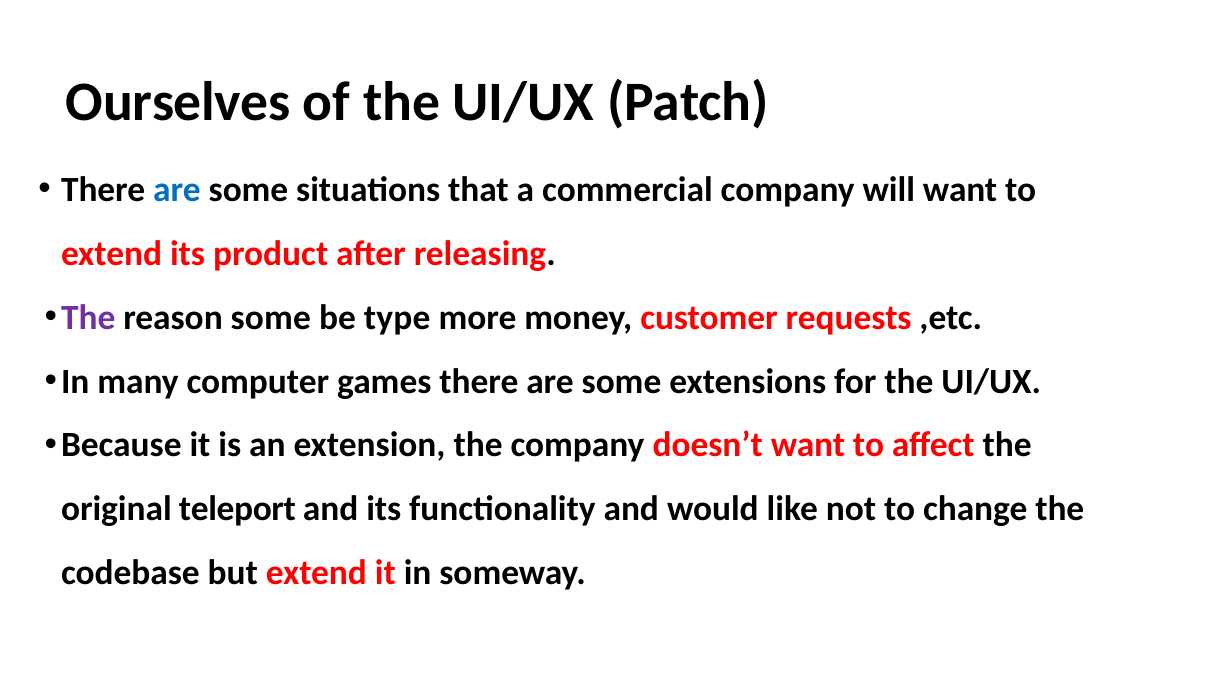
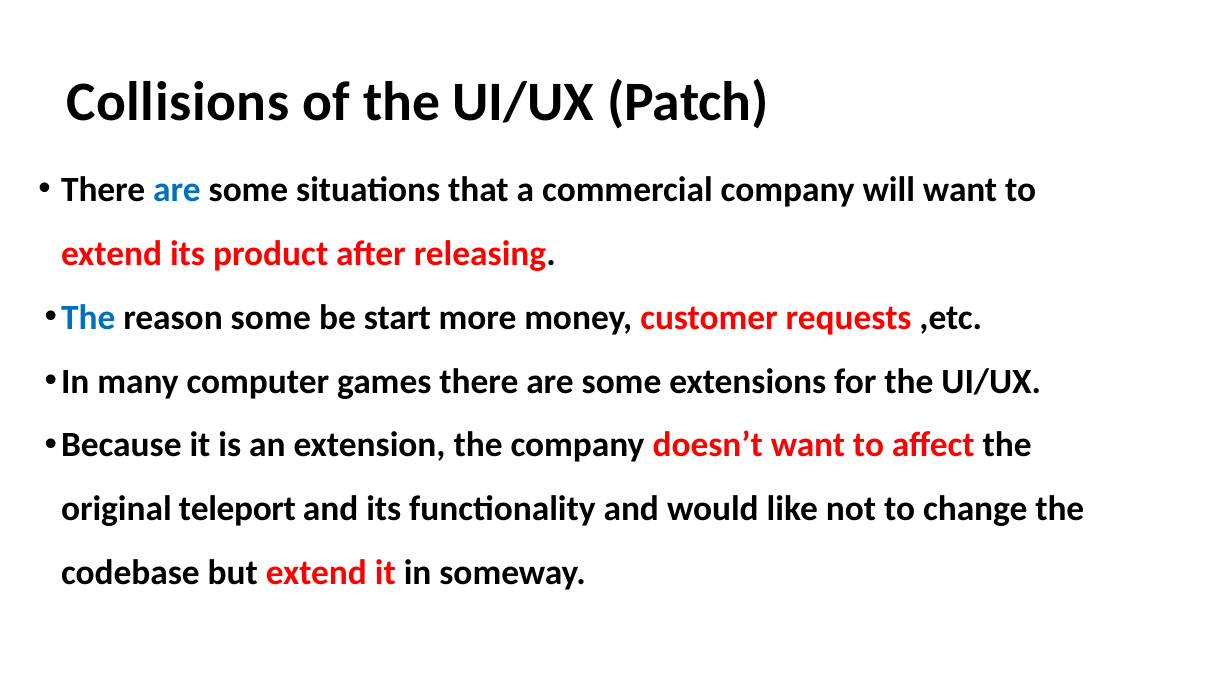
Ourselves: Ourselves -> Collisions (178, 102)
The colour: purple -> blue (88, 318)
type: type -> start (397, 318)
